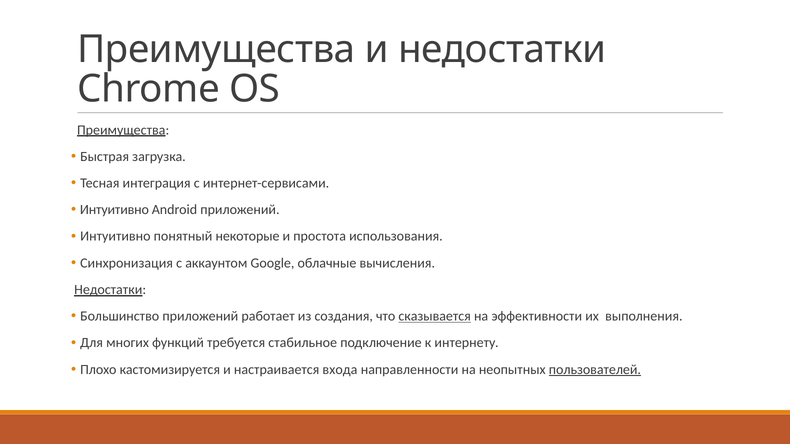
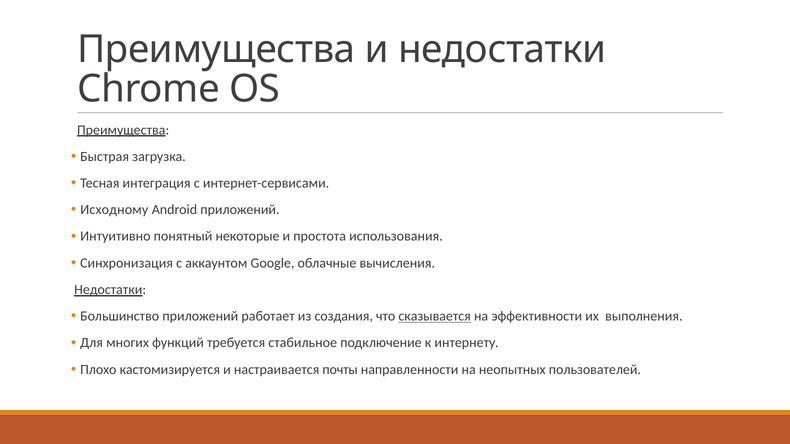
Интуитивно: Интуитивно -> Исходному (114, 210)
входа: входа -> почты (340, 370)
пользователей underline: present -> none (595, 370)
